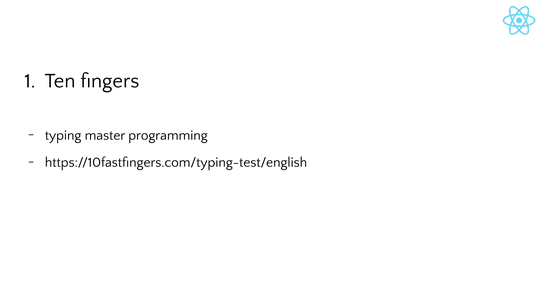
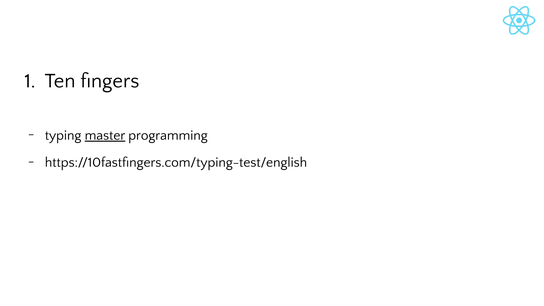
master underline: none -> present (105, 135)
